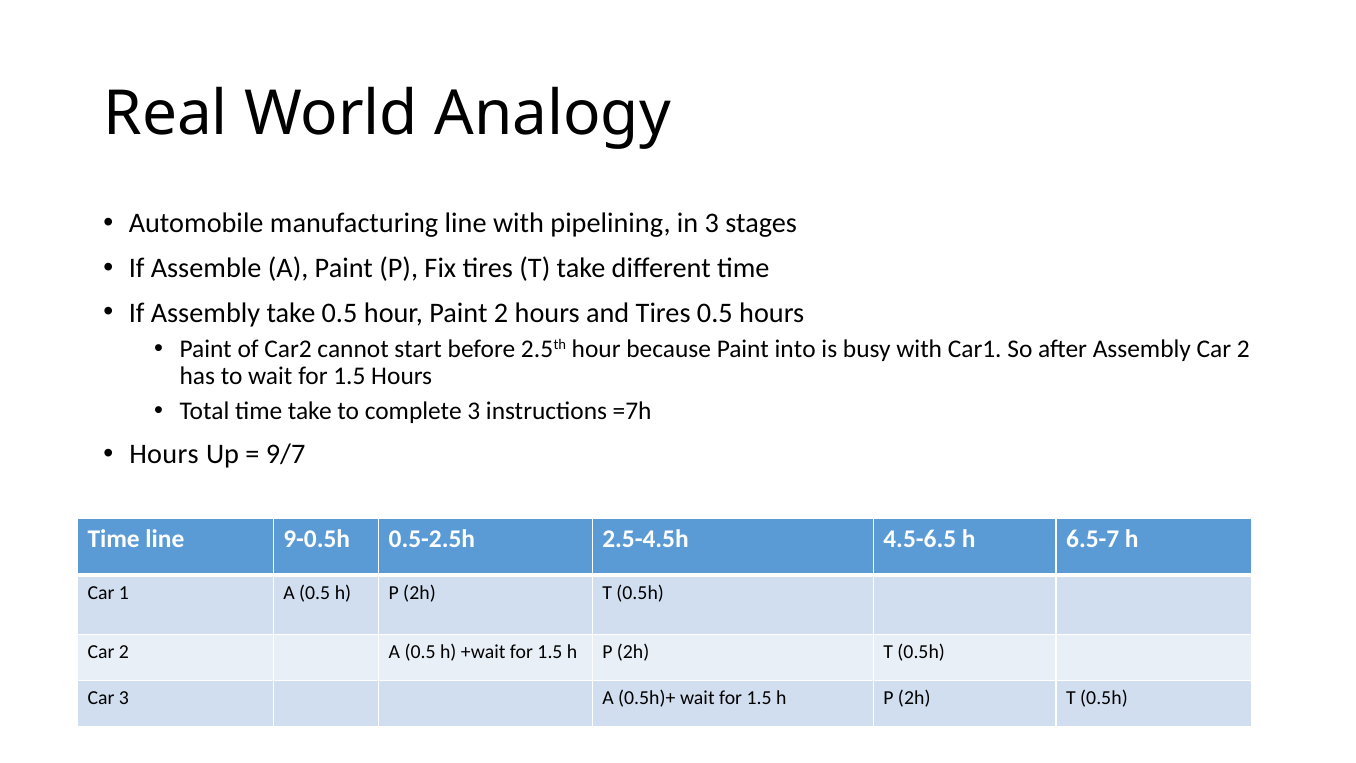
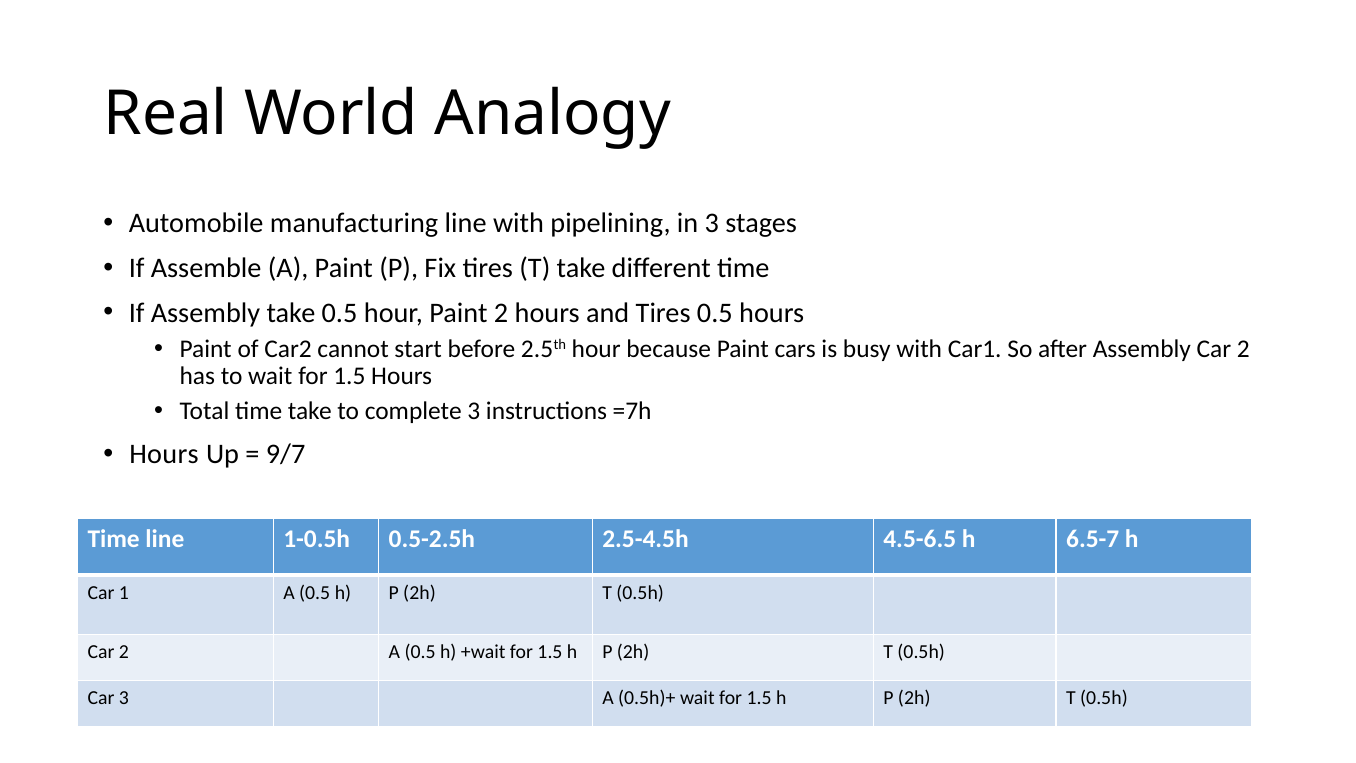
into: into -> cars (795, 349)
9-0.5h: 9-0.5h -> 1-0.5h (317, 539)
